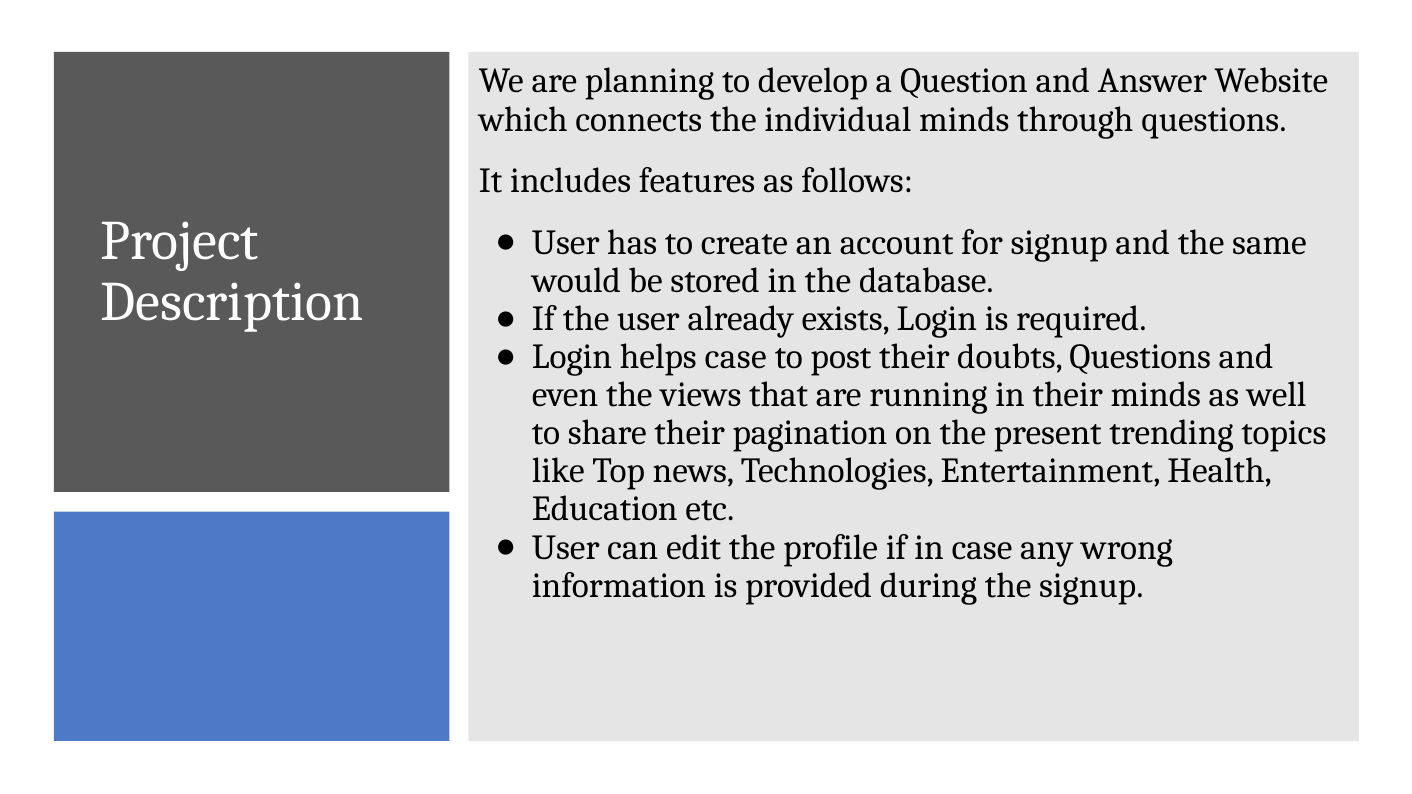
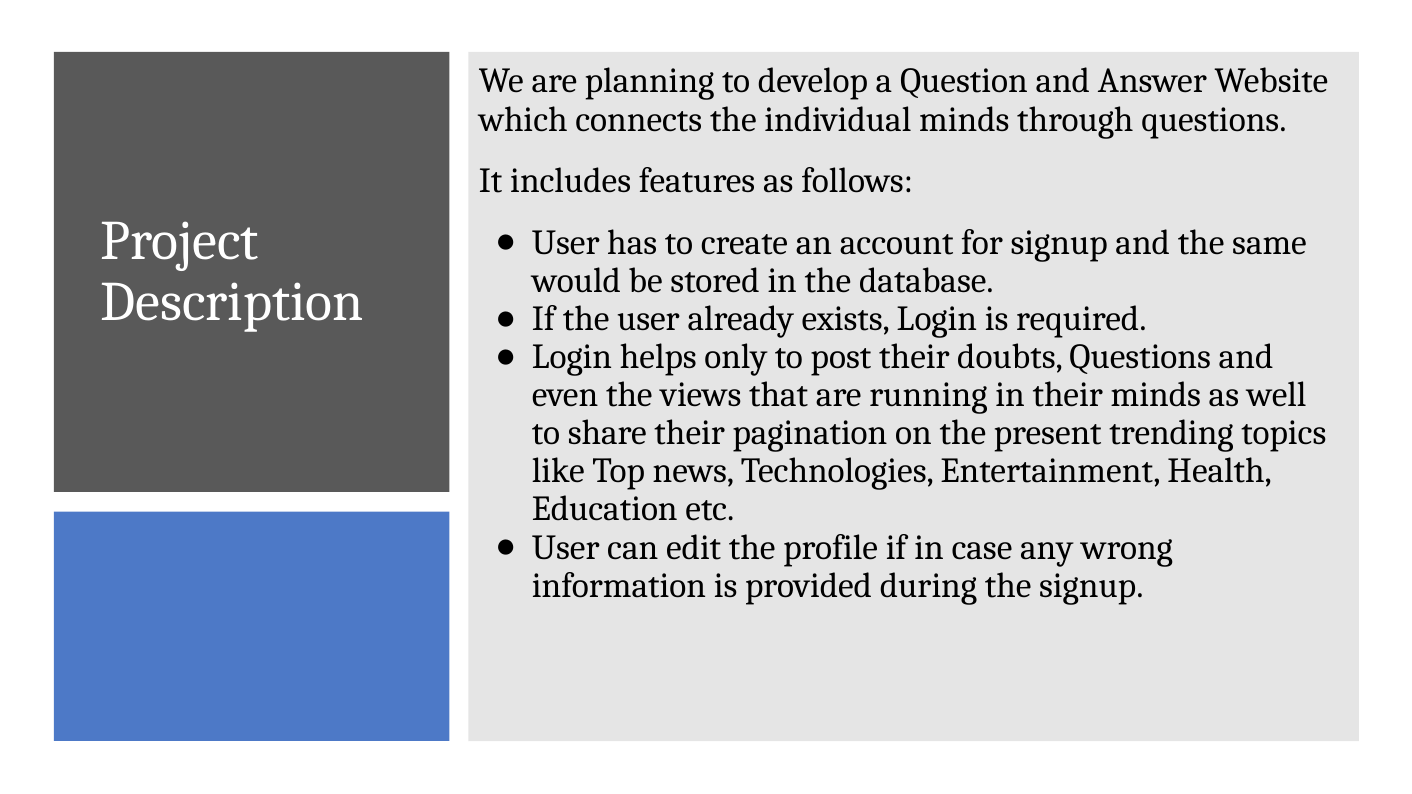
helps case: case -> only (736, 357)
